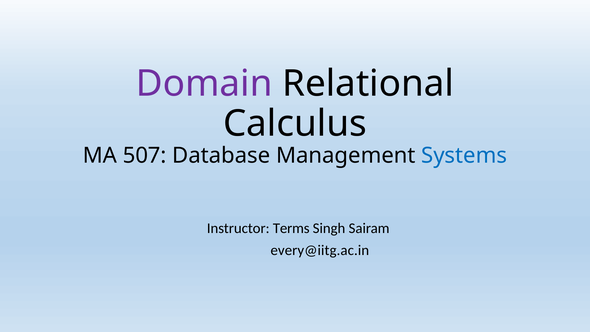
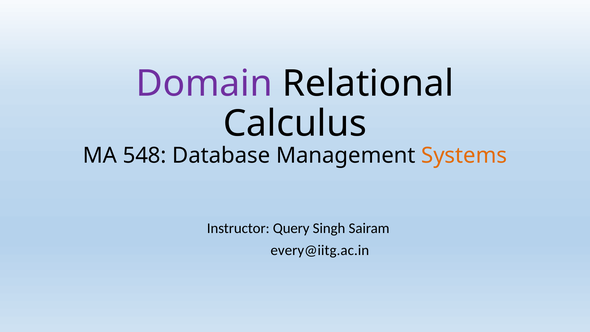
507: 507 -> 548 (145, 156)
Systems colour: blue -> orange (464, 156)
Terms: Terms -> Query (291, 228)
